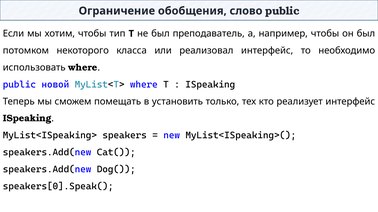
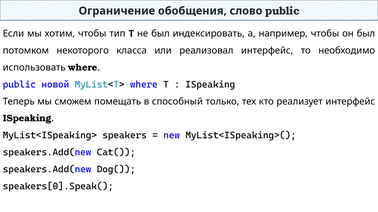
преподаватель: преподаватель -> индексировать (209, 34)
установить: установить -> способный (177, 102)
